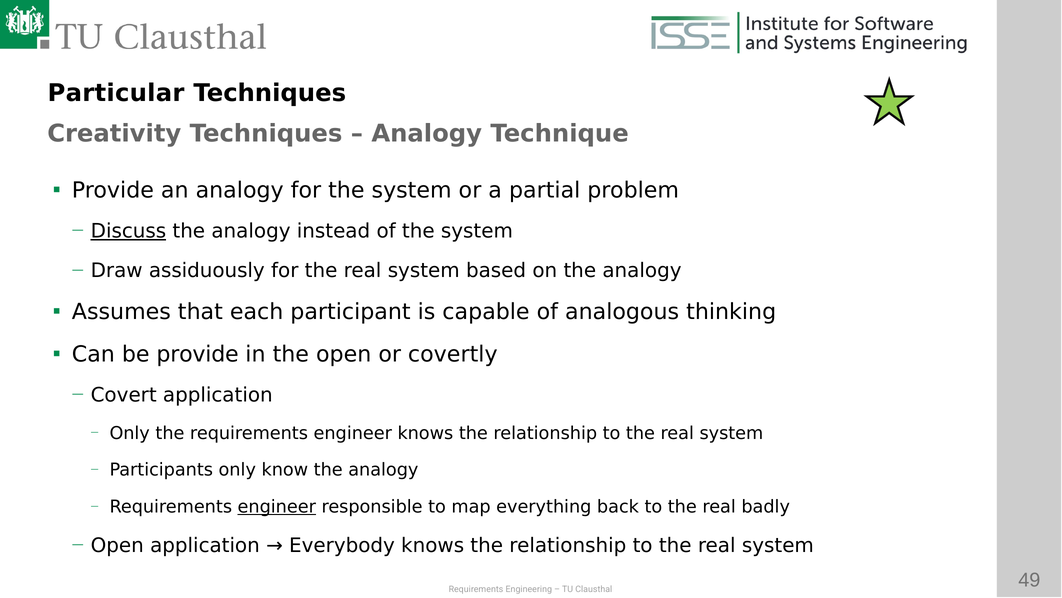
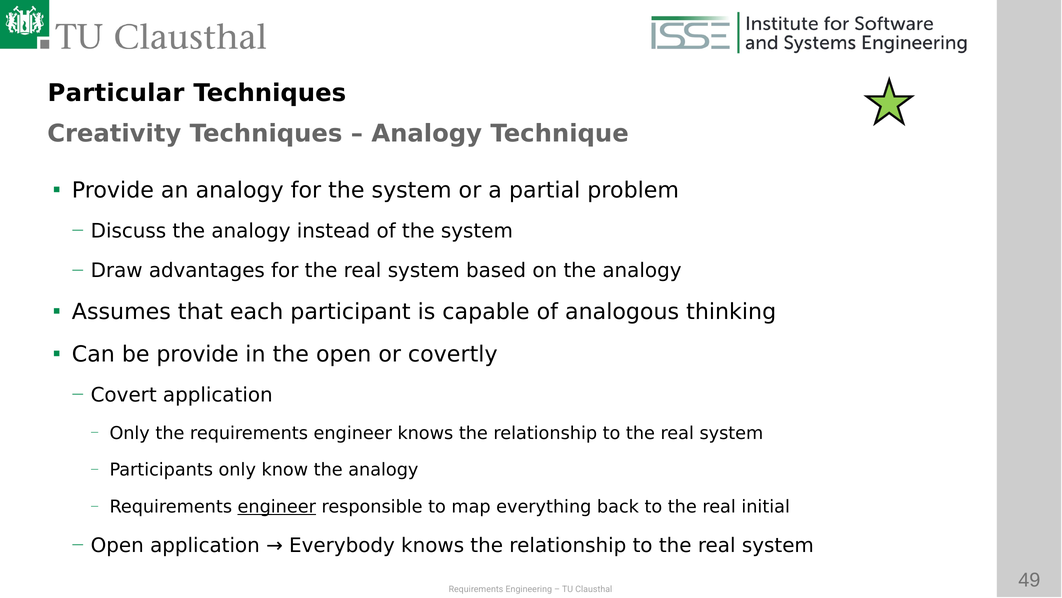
Discuss underline: present -> none (128, 231)
assiduously: assiduously -> advantages (207, 271)
badly: badly -> initial (766, 506)
